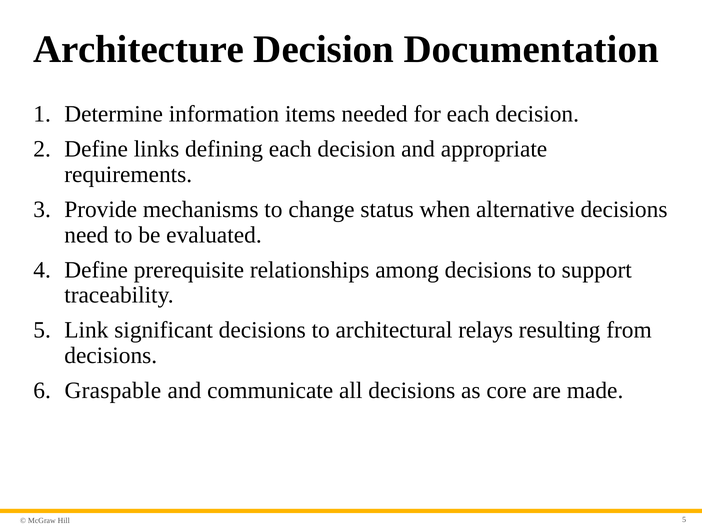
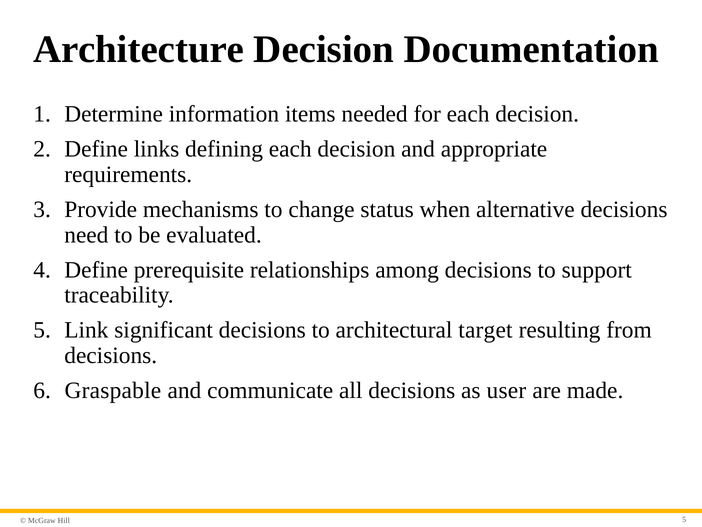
relays: relays -> target (485, 330)
core: core -> user (506, 390)
